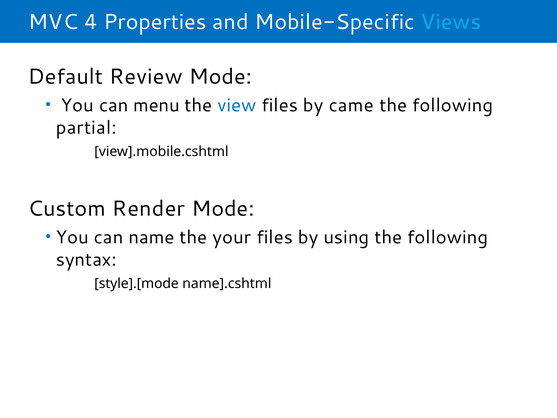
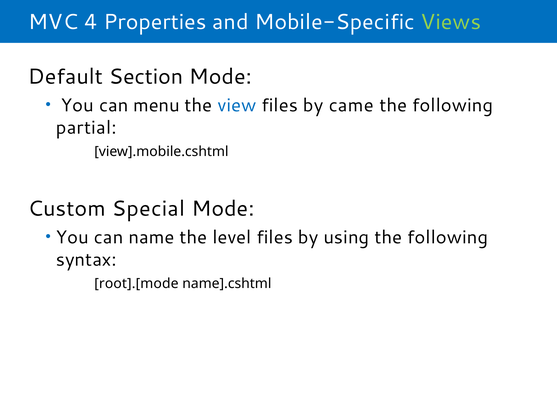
Views colour: light blue -> light green (451, 22)
Review: Review -> Section (146, 77)
Render: Render -> Special (148, 209)
your: your -> level (232, 237)
style].[mode: style].[mode -> root].[mode (136, 283)
